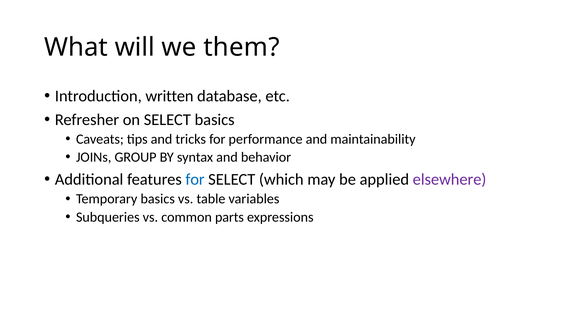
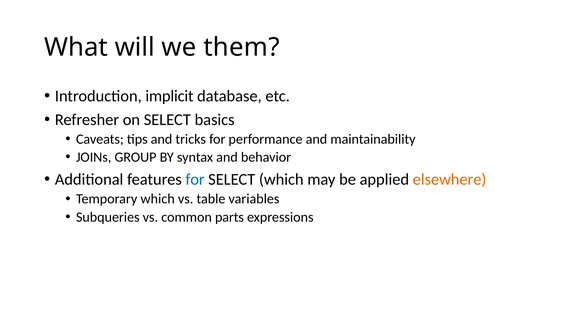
written: written -> implicit (169, 96)
elsewhere colour: purple -> orange (450, 179)
Temporary basics: basics -> which (158, 199)
